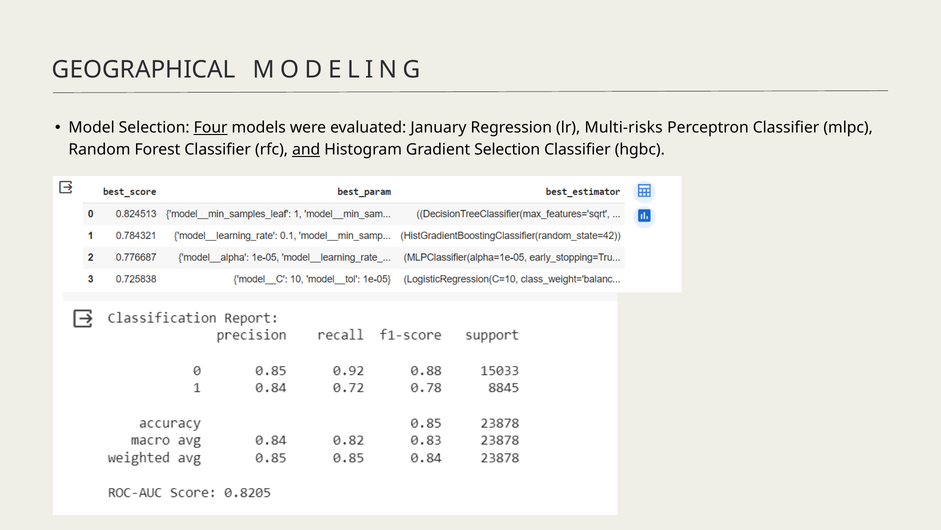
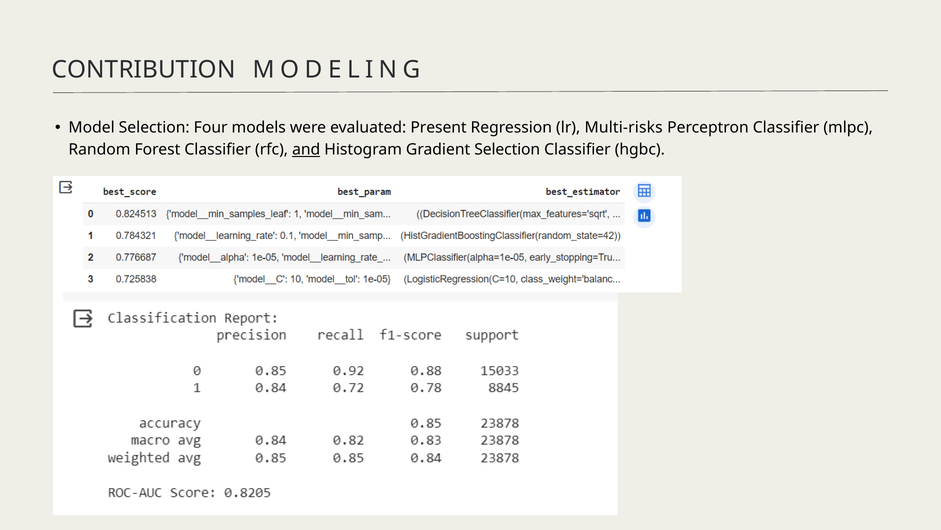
GEOGRAPHICAL: GEOGRAPHICAL -> CONTRIBUTION (144, 70)
Four underline: present -> none (211, 128)
January: January -> Present (438, 128)
